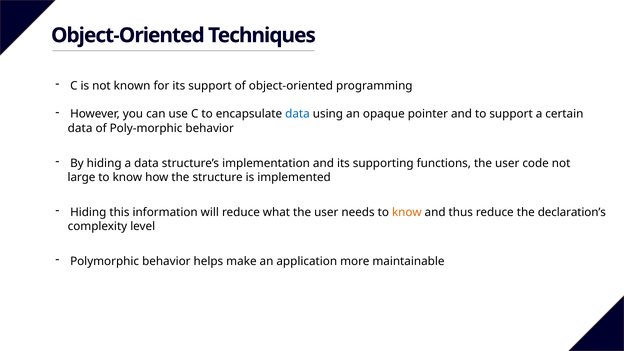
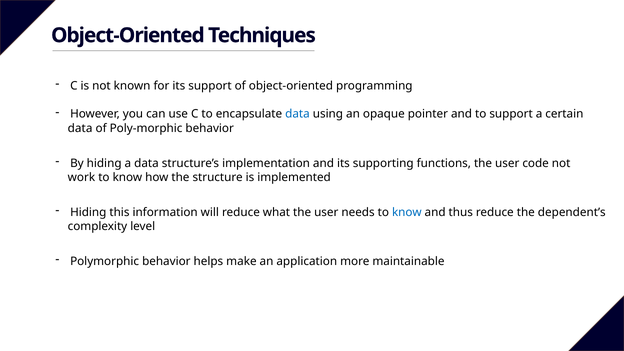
large: large -> work (81, 177)
know colour: orange -> blue (407, 212)
declaration’s: declaration’s -> dependent’s (572, 212)
